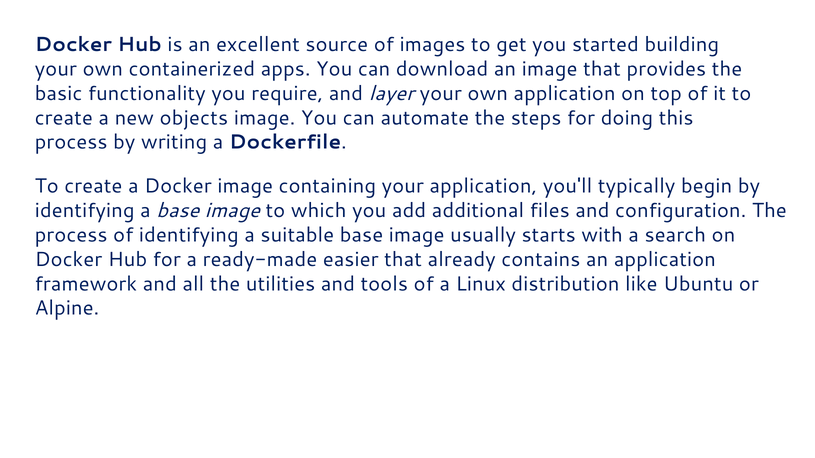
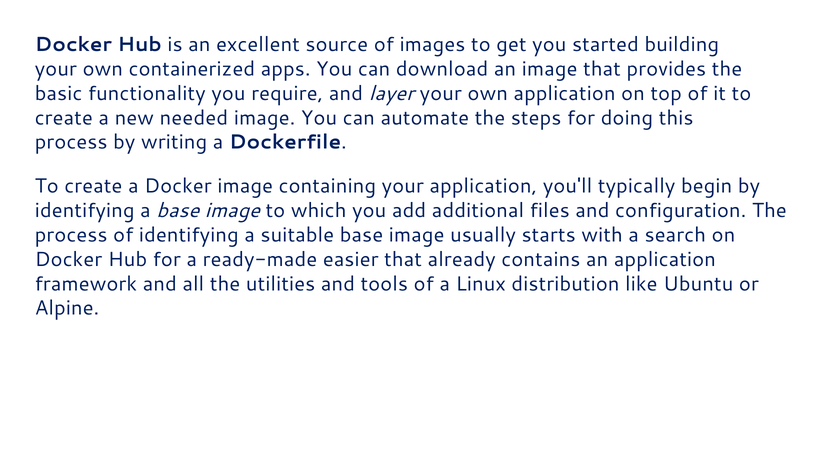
objects: objects -> needed (194, 118)
